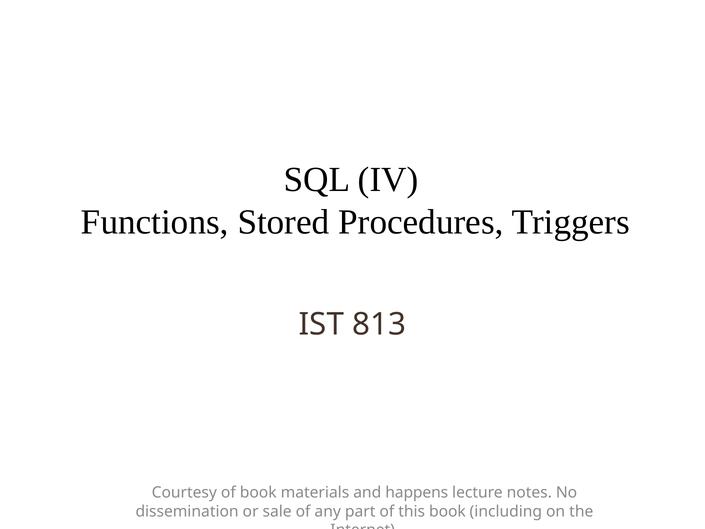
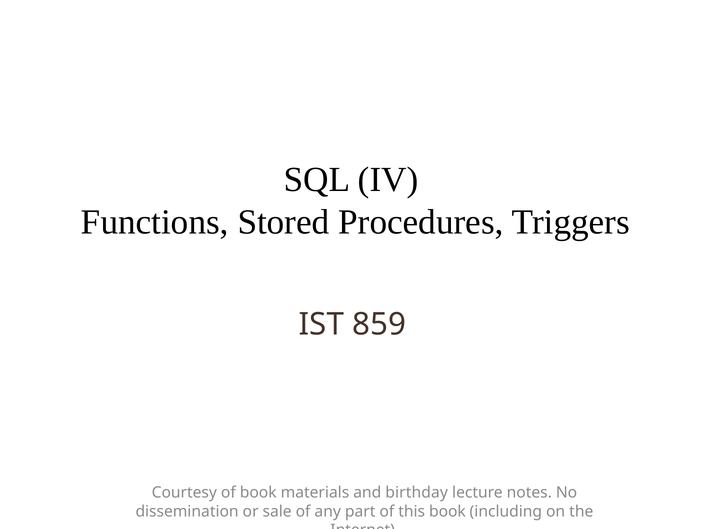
813: 813 -> 859 (379, 324)
happens: happens -> birthday (417, 492)
